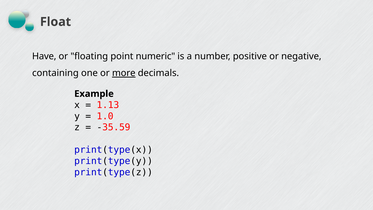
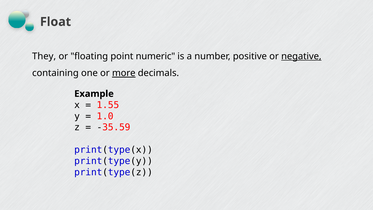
Have: Have -> They (44, 56)
negative underline: none -> present (301, 56)
1.13: 1.13 -> 1.55 (108, 105)
